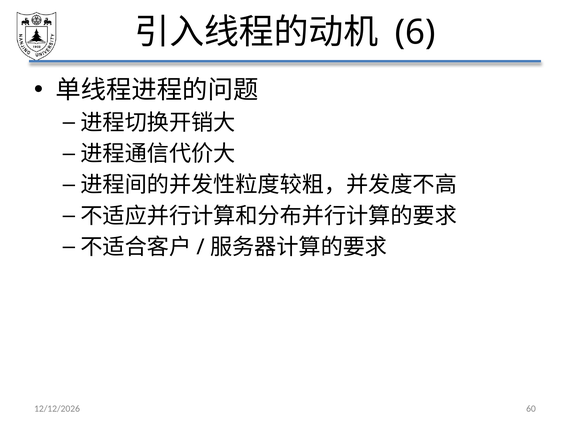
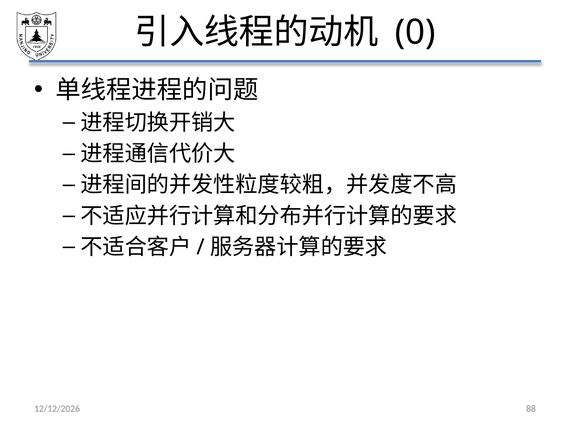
6: 6 -> 0 (415, 32)
60: 60 -> 88 (531, 408)
